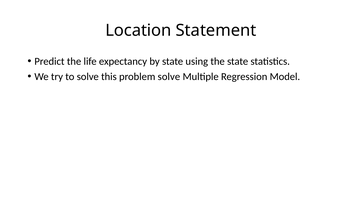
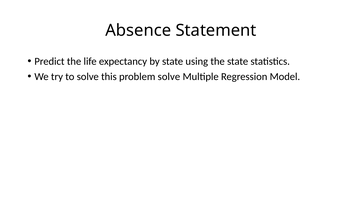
Location: Location -> Absence (138, 30)
